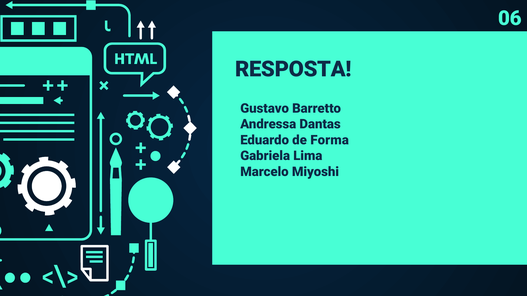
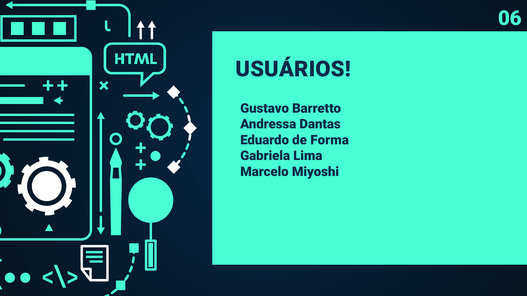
RESPOSTA: RESPOSTA -> USUÁRIOS (293, 70)
